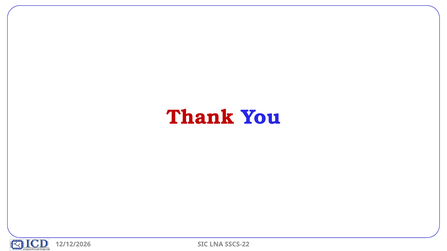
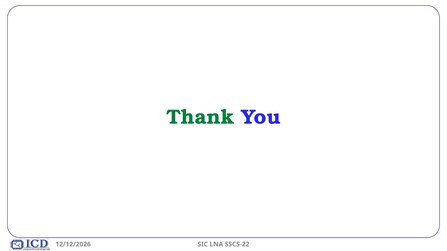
Thank colour: red -> green (200, 117)
